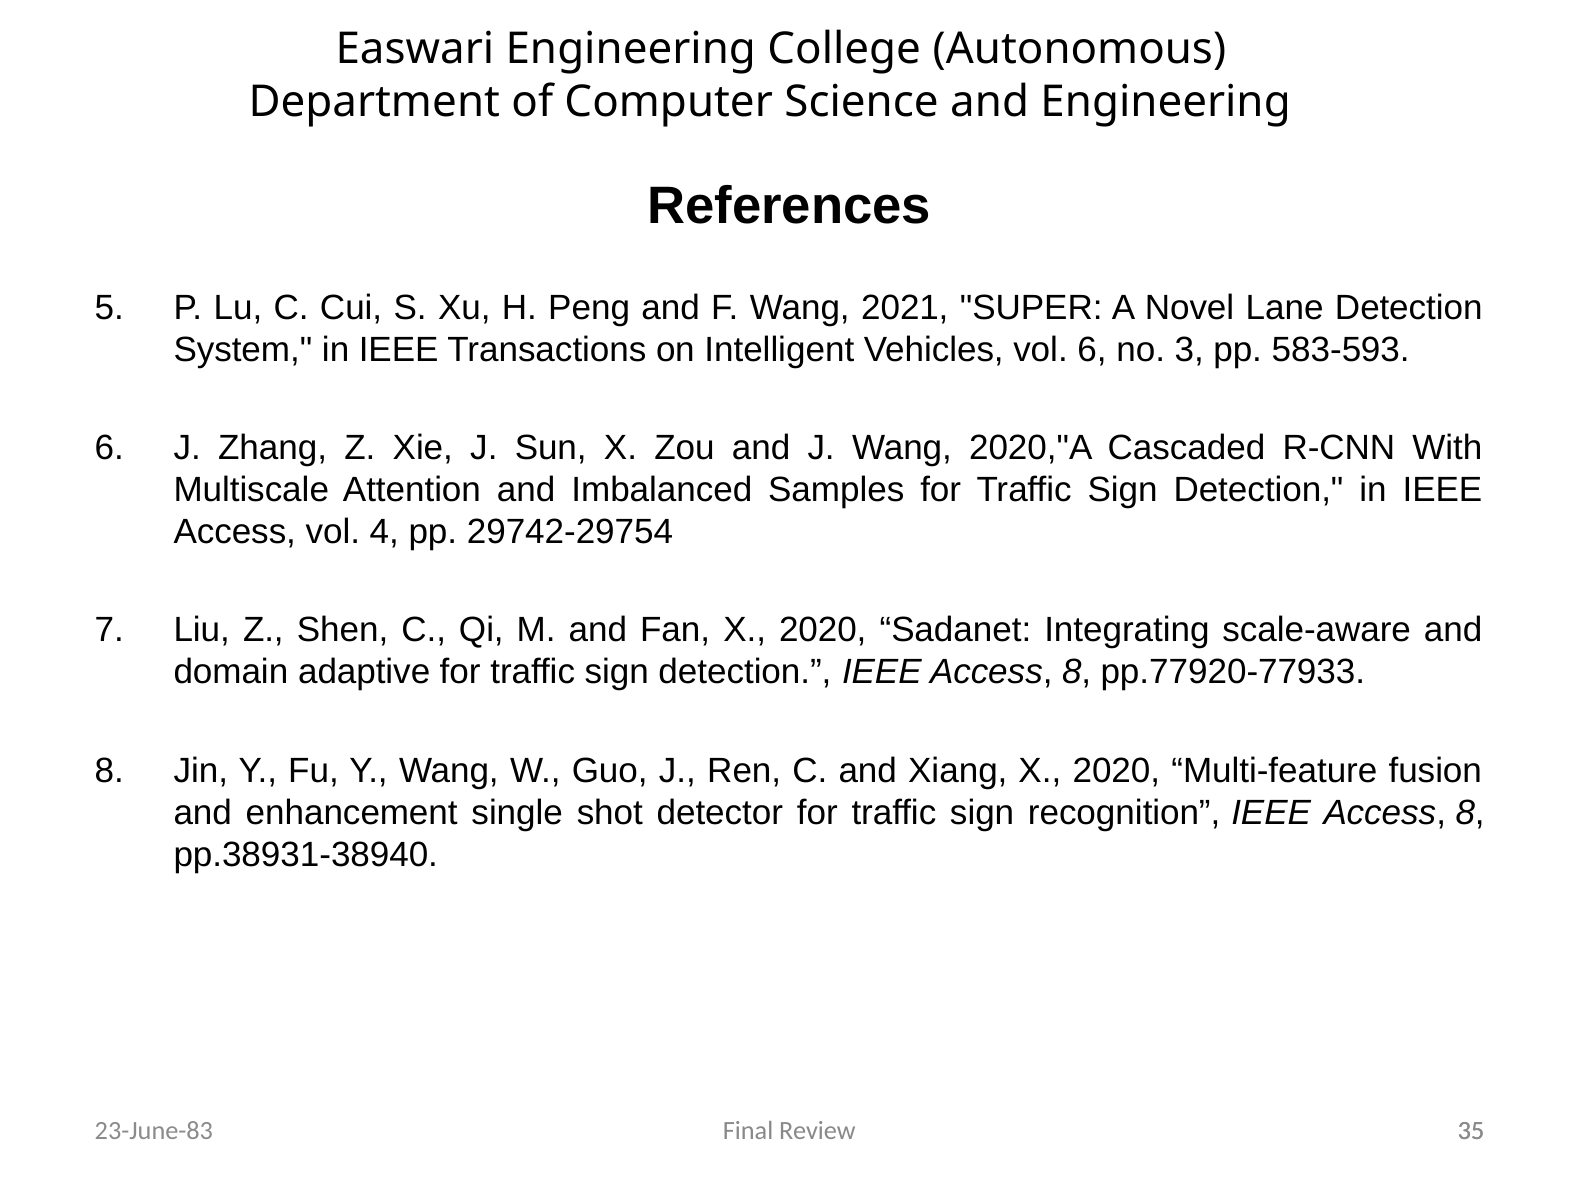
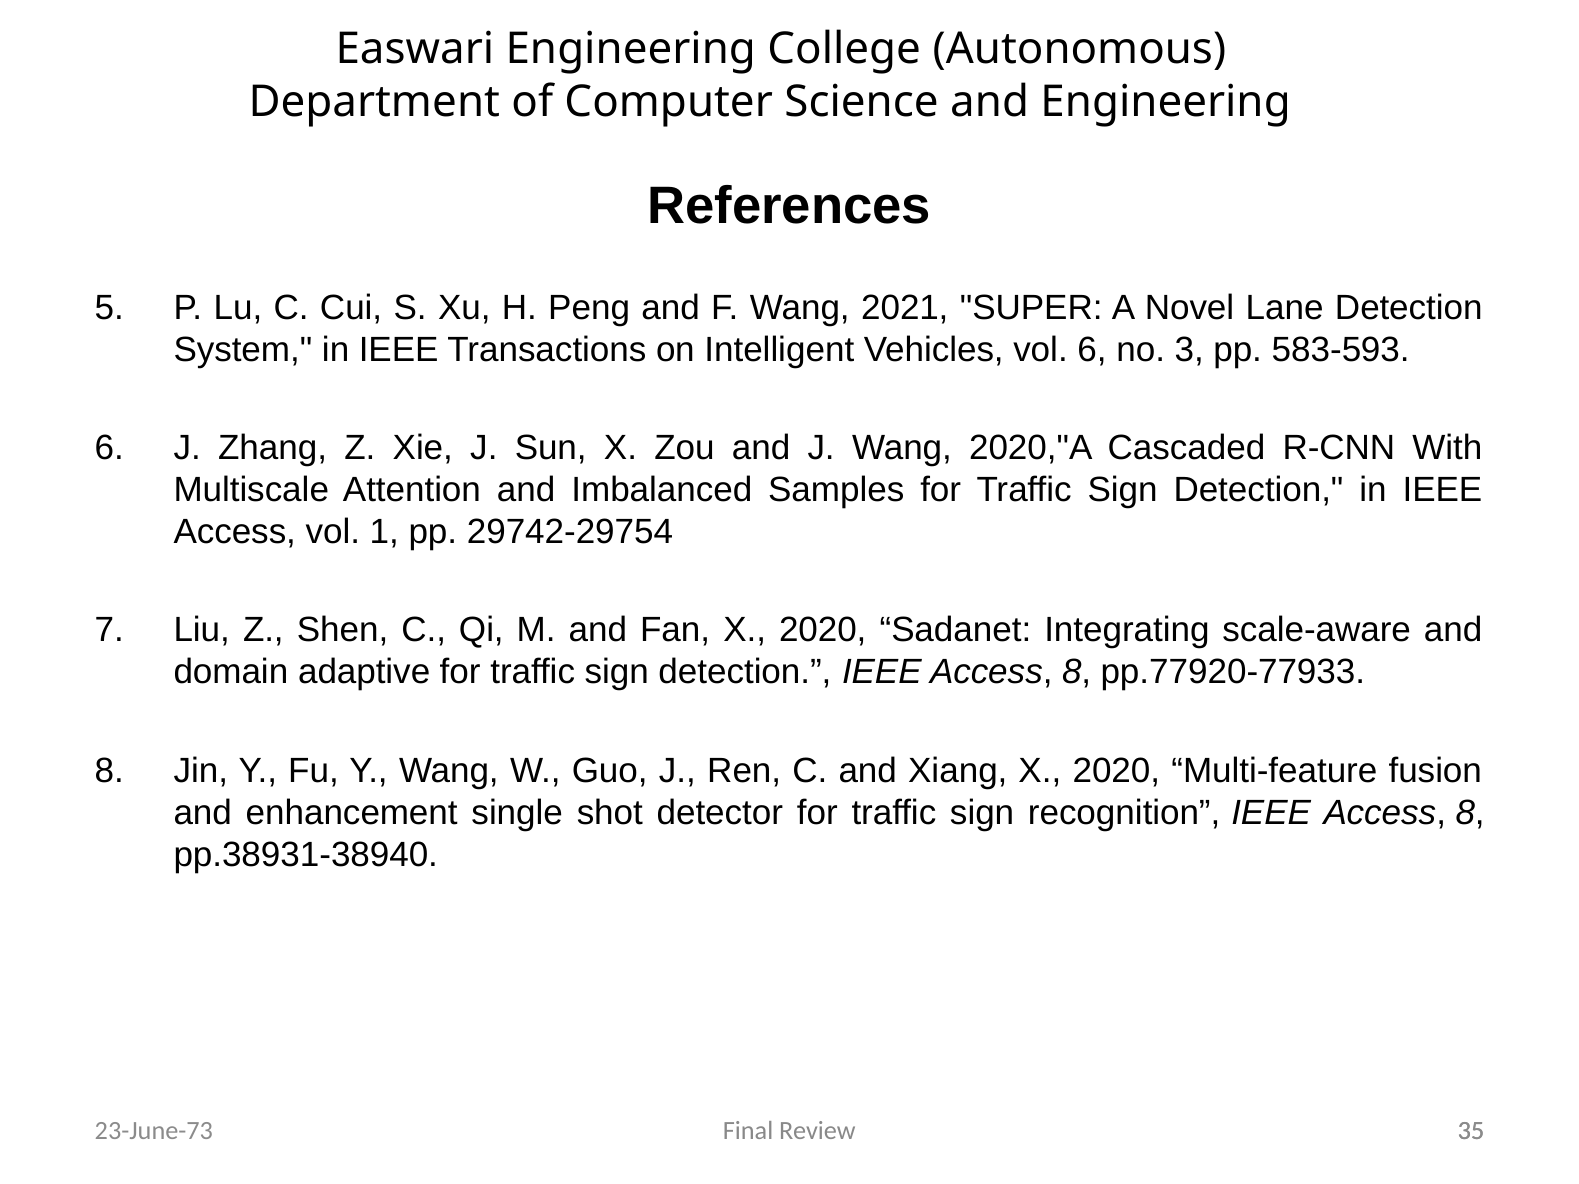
4: 4 -> 1 (384, 532)
23-June-83: 23-June-83 -> 23-June-73 (154, 1131)
